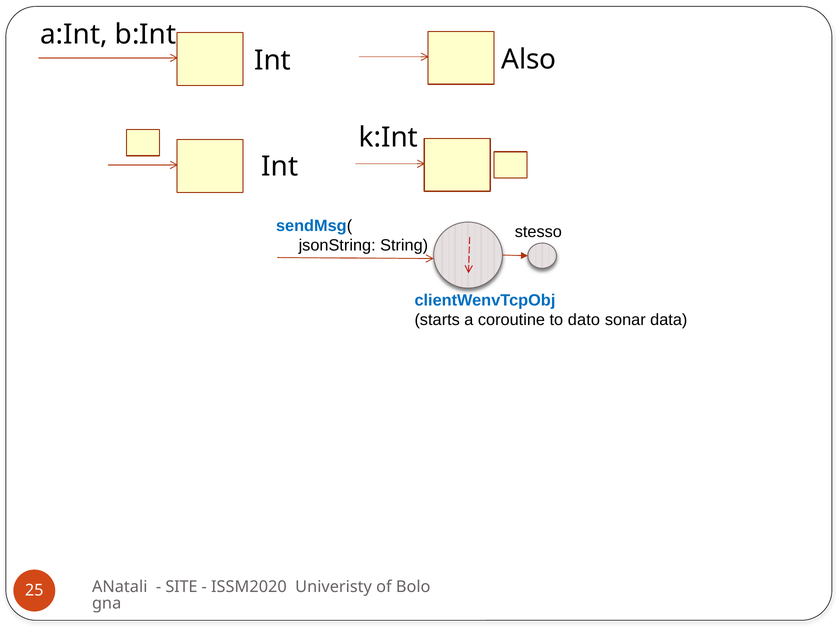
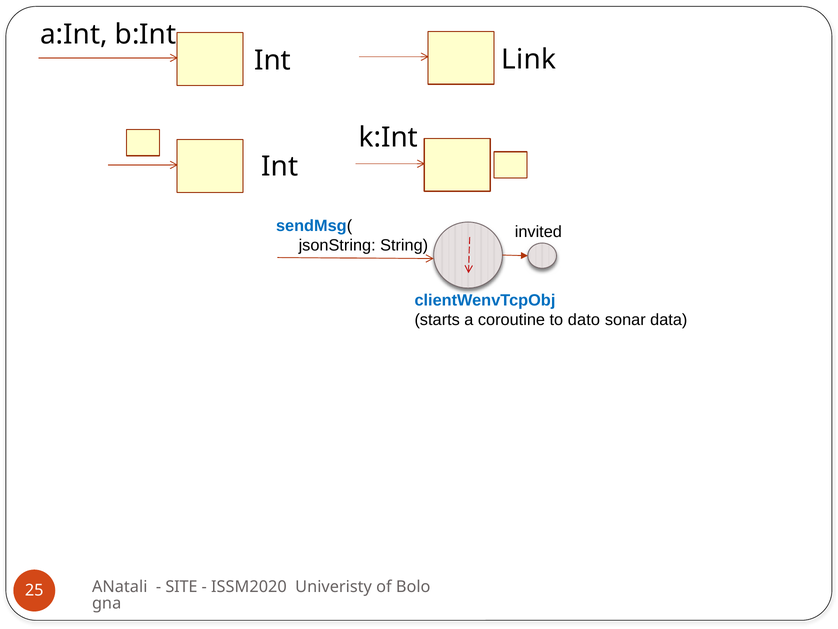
Also: Also -> Link (529, 60)
stesso: stesso -> invited (538, 232)
